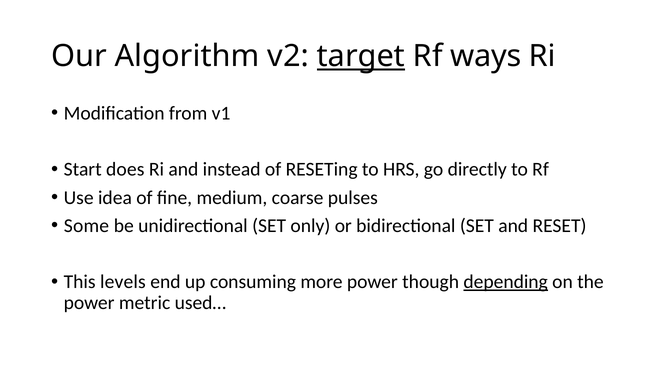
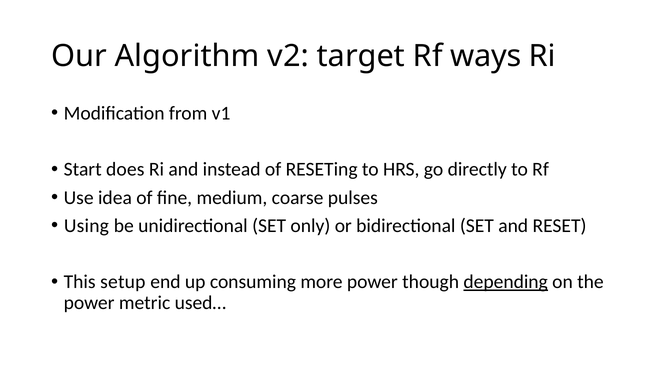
target underline: present -> none (361, 56)
Some: Some -> Using (86, 226)
levels: levels -> setup (123, 282)
